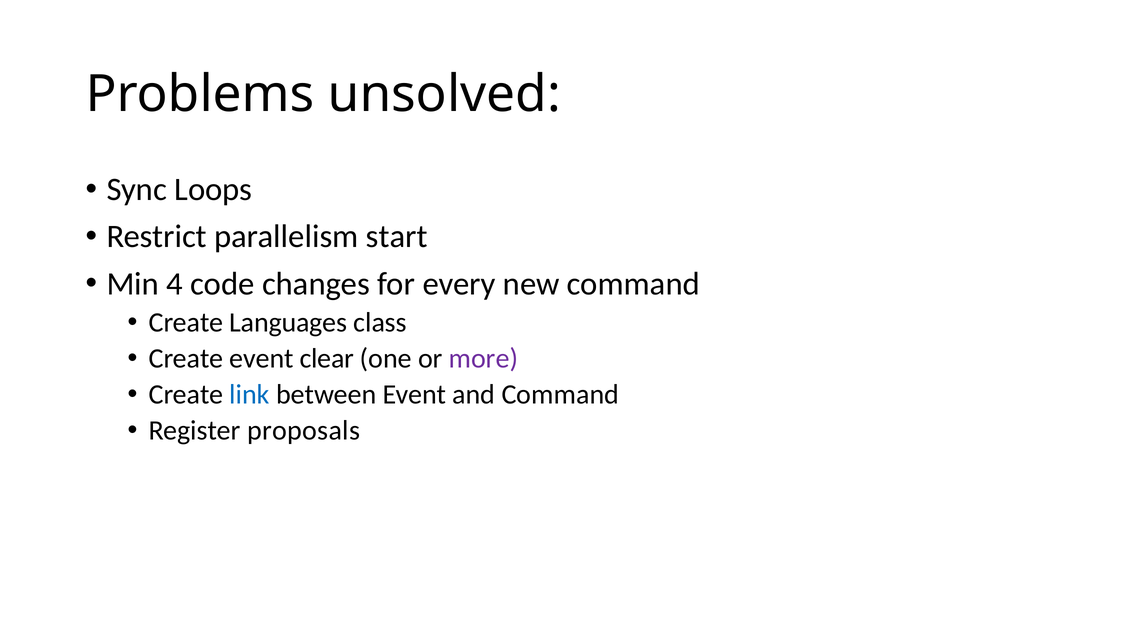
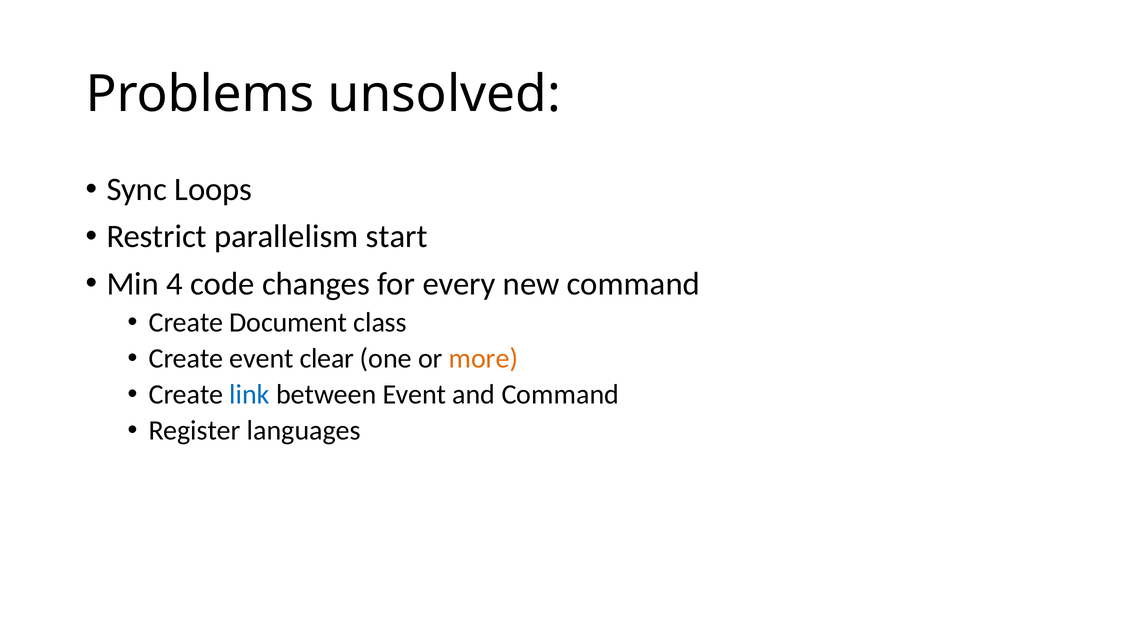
Languages: Languages -> Document (288, 322)
more colour: purple -> orange (483, 359)
proposals: proposals -> languages (304, 431)
